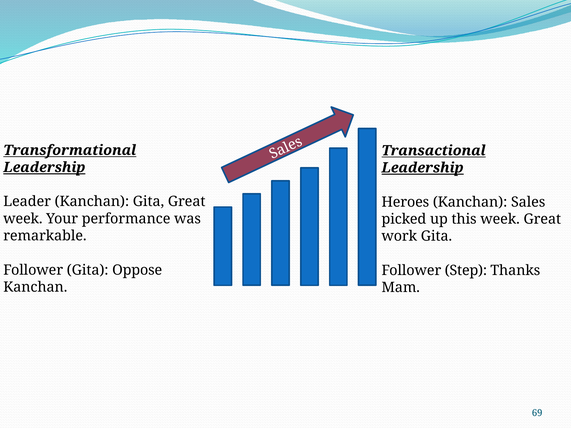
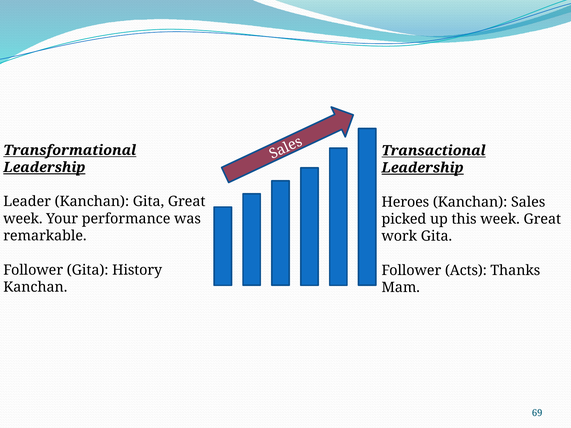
Oppose: Oppose -> History (137, 270)
Step: Step -> Acts (466, 271)
